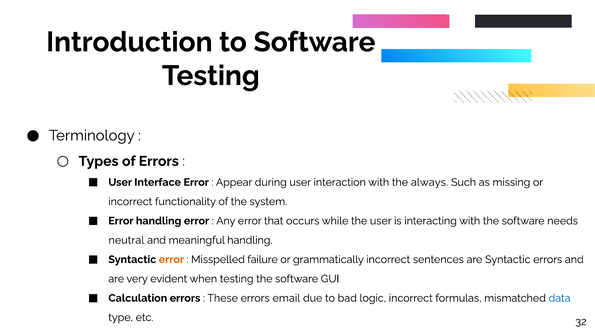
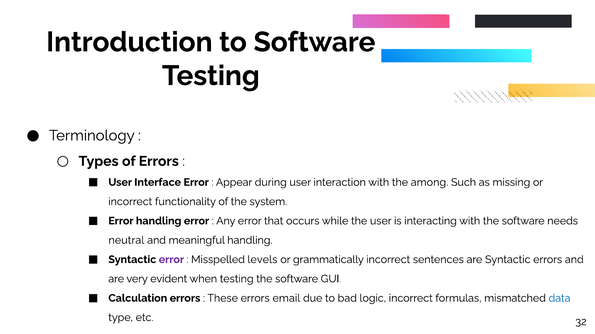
always: always -> among (429, 183)
error colour: orange -> purple (171, 260)
failure: failure -> levels (262, 260)
